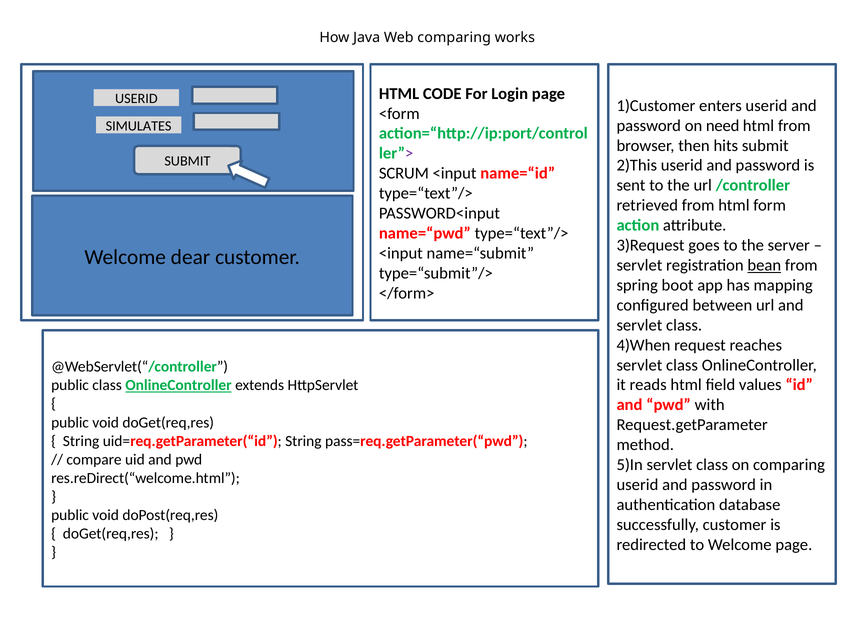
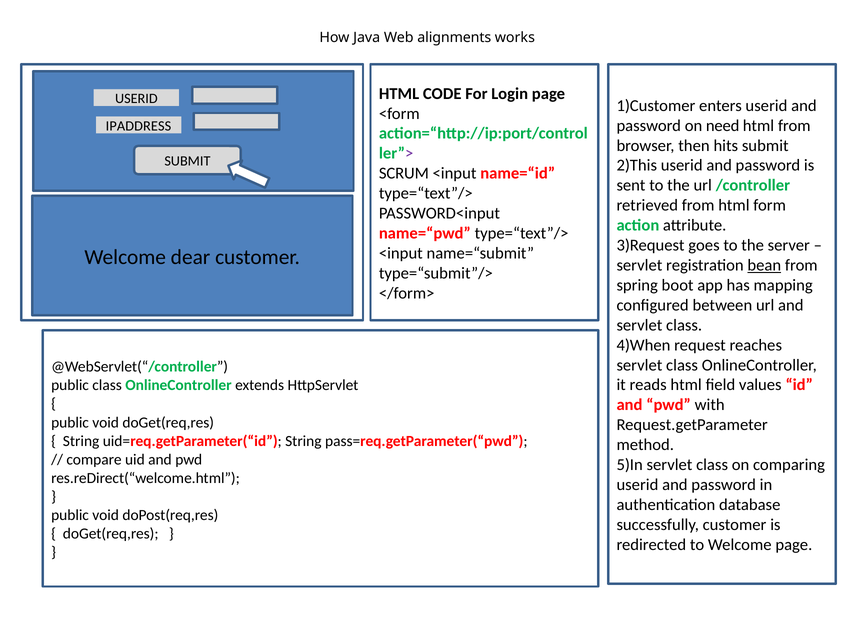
Web comparing: comparing -> alignments (454, 38)
SIMULATES: SIMULATES -> IPADDRESS (139, 126)
OnlineController underline: present -> none (178, 386)
